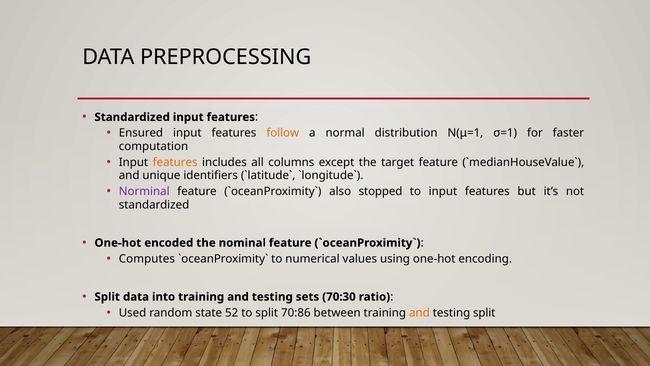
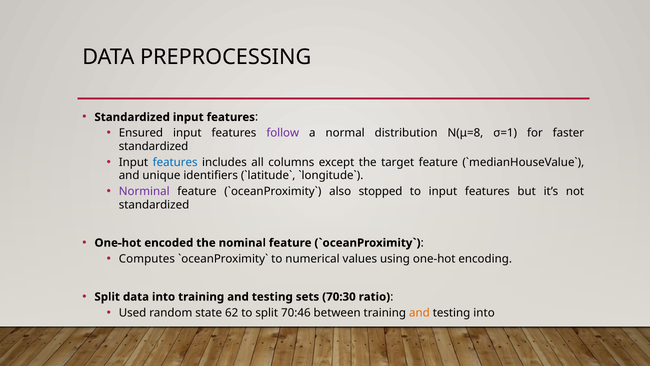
follow colour: orange -> purple (283, 133)
N(μ=1: N(μ=1 -> N(μ=8 (465, 133)
computation: computation -> standardized (154, 146)
features colour: orange -> blue (175, 162)
52: 52 -> 62 (232, 312)
70:86: 70:86 -> 70:46 (296, 312)
testing split: split -> into (484, 312)
